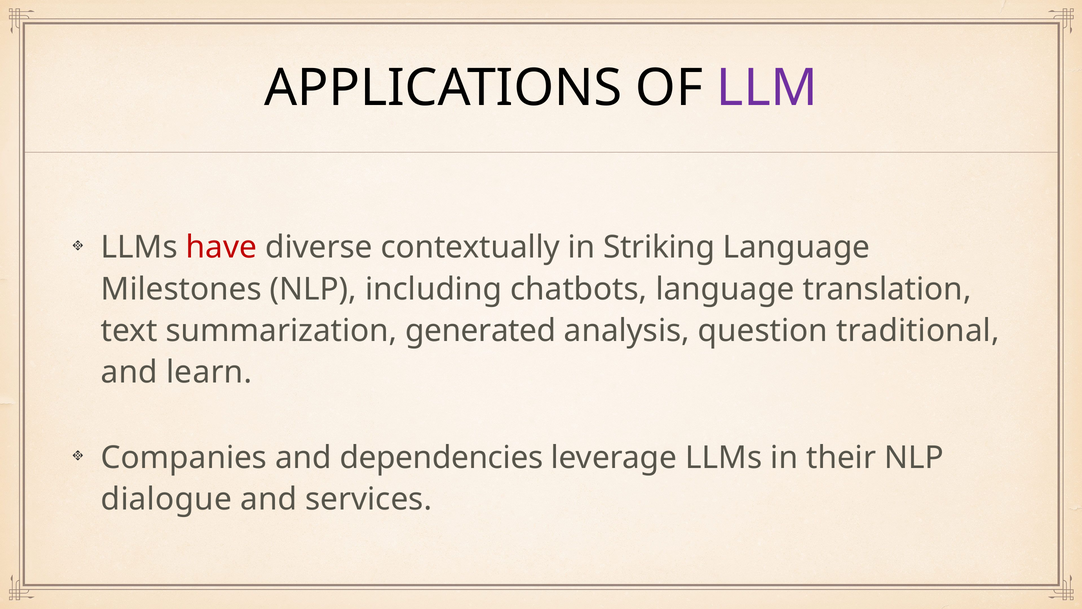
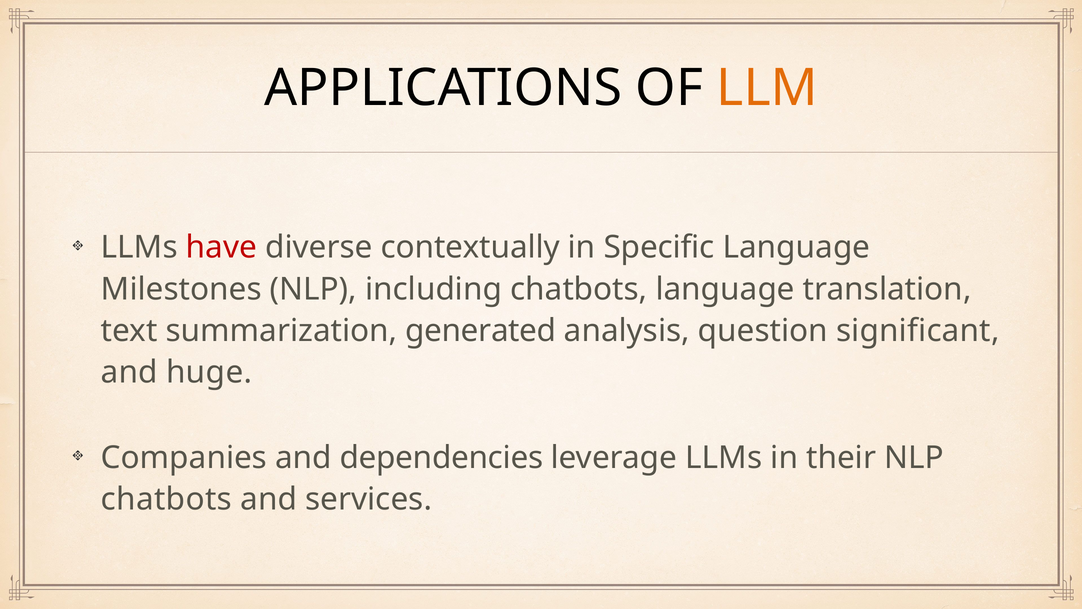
LLM colour: purple -> orange (767, 88)
Striking: Striking -> Specific (659, 247)
traditional: traditional -> significant (918, 331)
learn: learn -> huge (209, 372)
dialogue: dialogue -> chatbots (166, 499)
